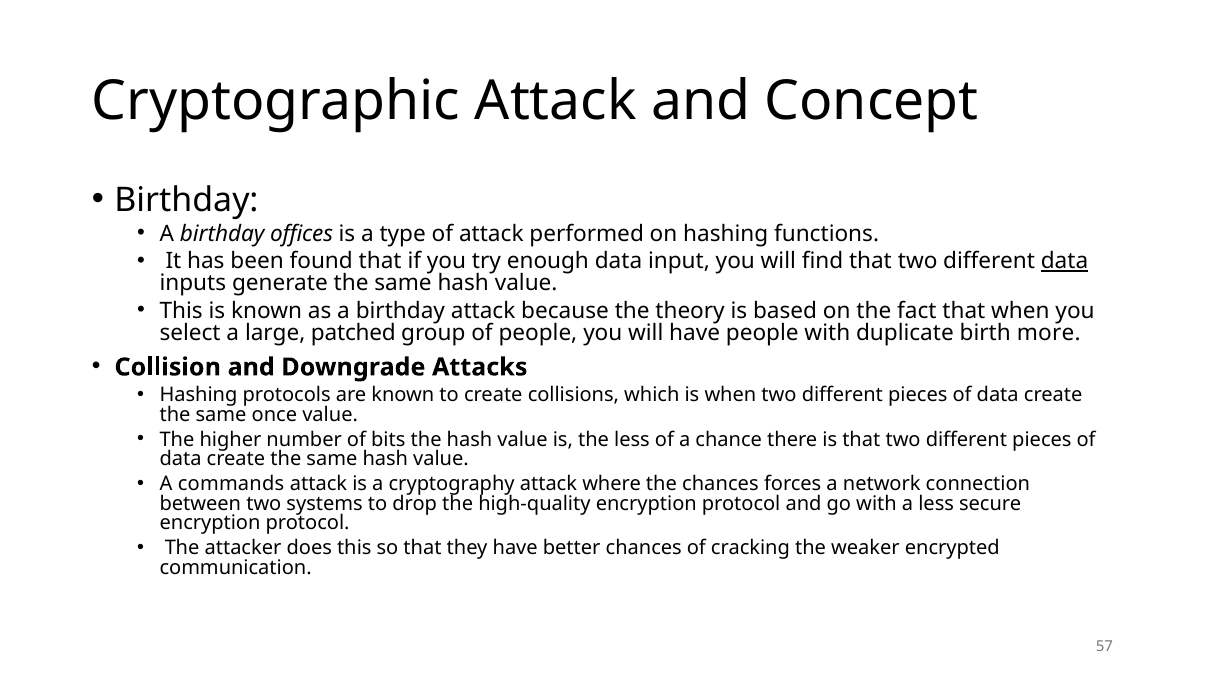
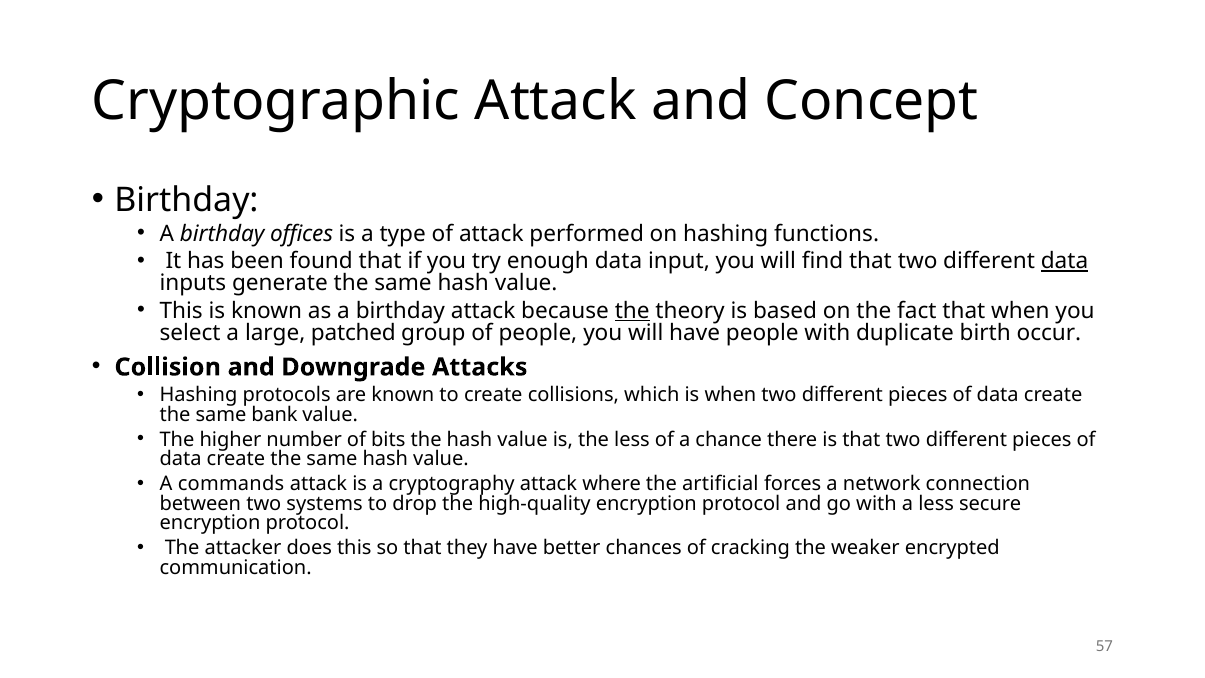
the underline: none -> present (632, 311)
more: more -> occur (1049, 333)
once: once -> bank (275, 414)
the chances: chances -> artificial (720, 484)
